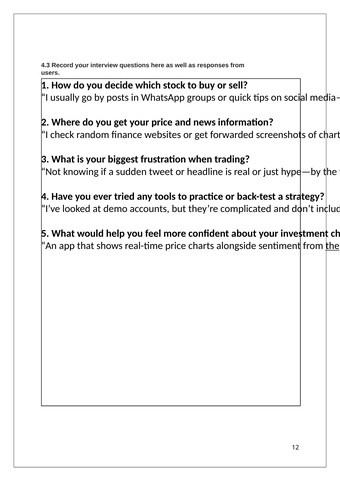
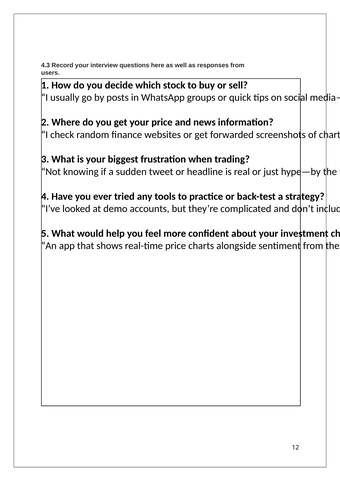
the underline: present -> none (332, 246)
